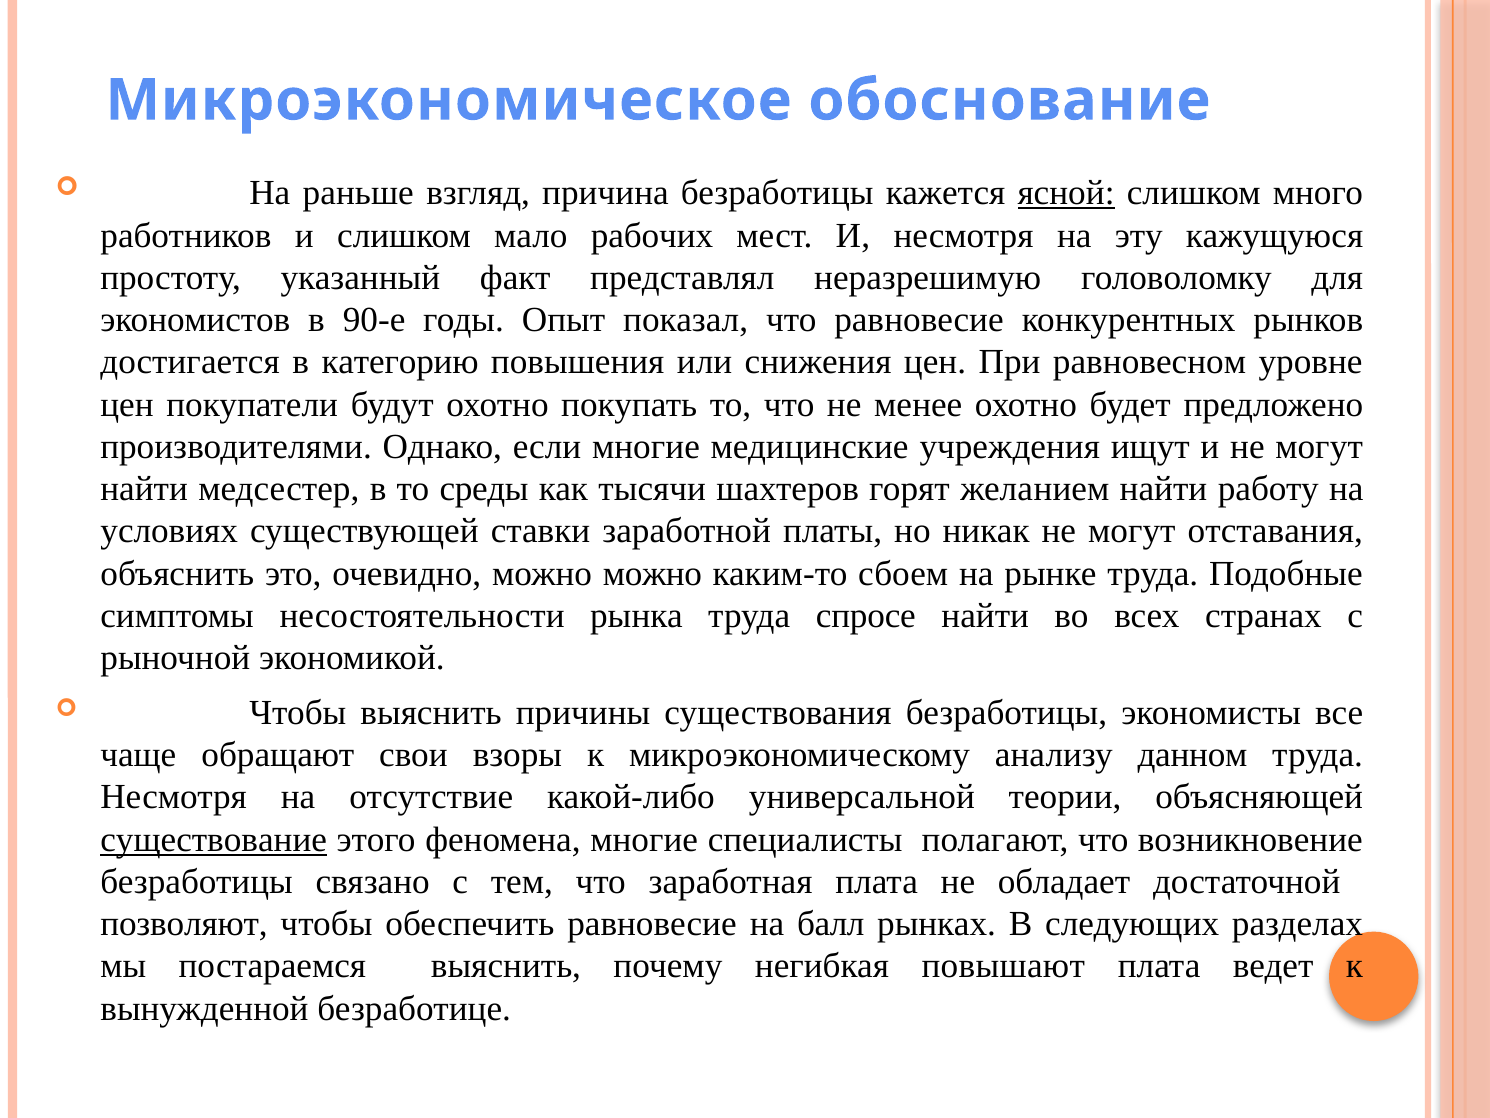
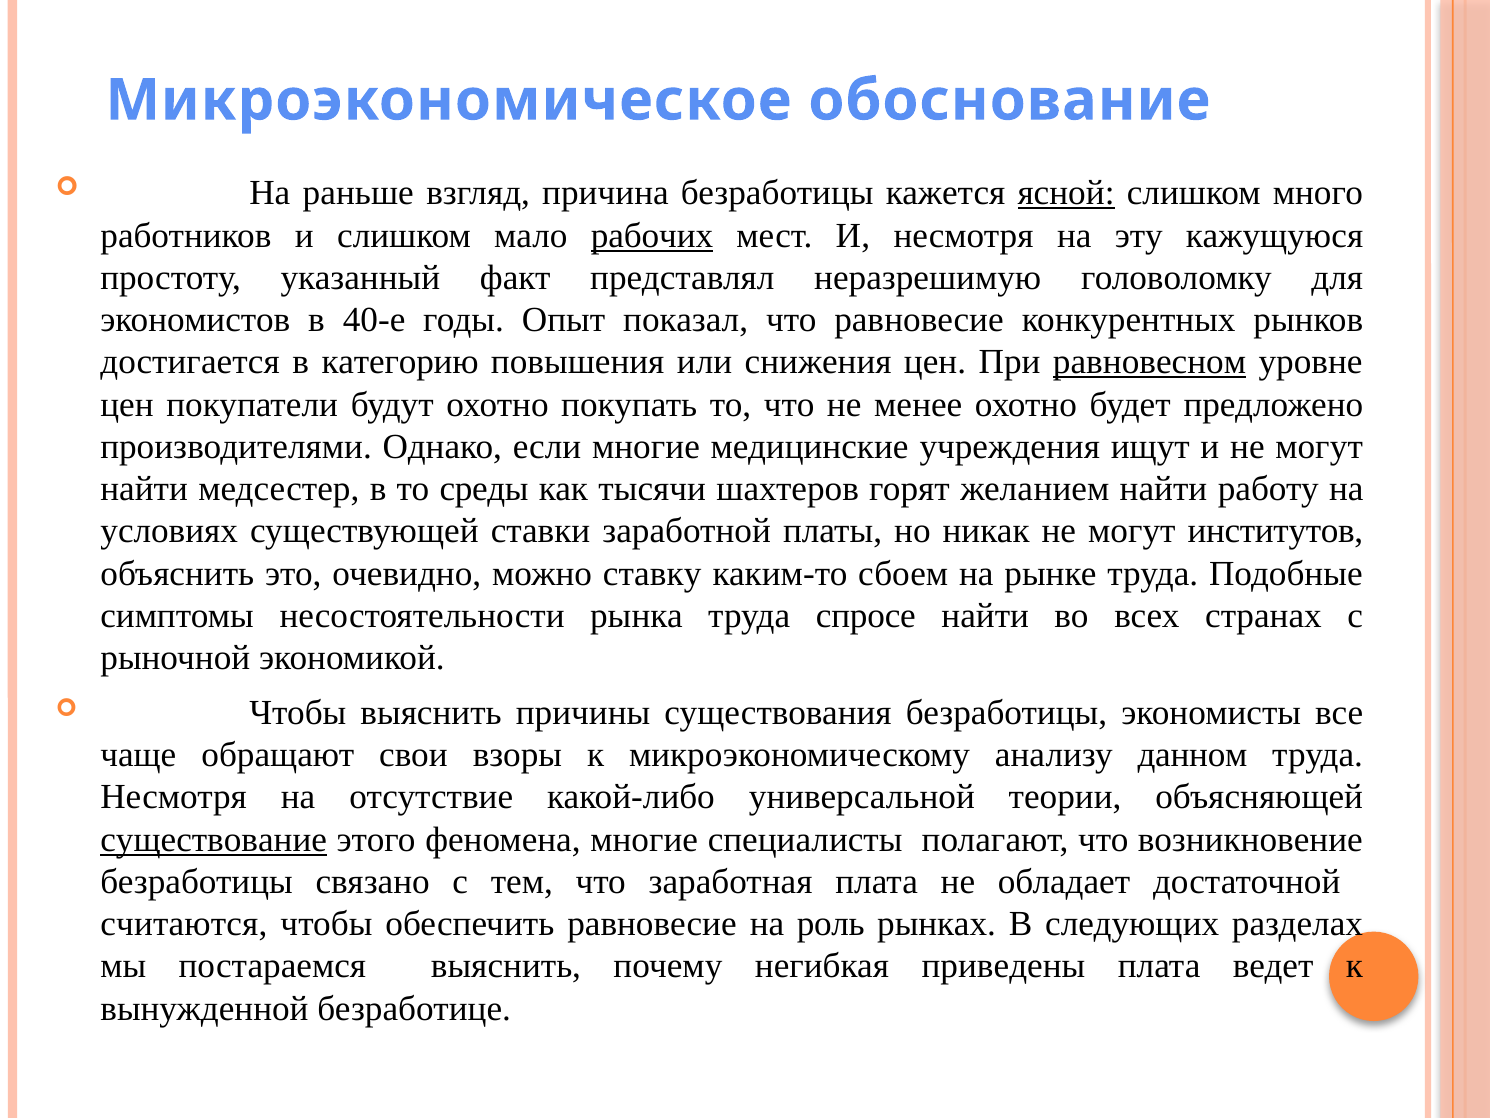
рабочих underline: none -> present (652, 235)
90-е: 90-е -> 40-е (374, 320)
равновесном underline: none -> present (1150, 362)
отставания: отставания -> институтов (1275, 531)
можно можно: можно -> ставку (652, 573)
позволяют: позволяют -> считаются (184, 924)
балл: балл -> роль (831, 924)
повышают: повышают -> приведены (1003, 966)
